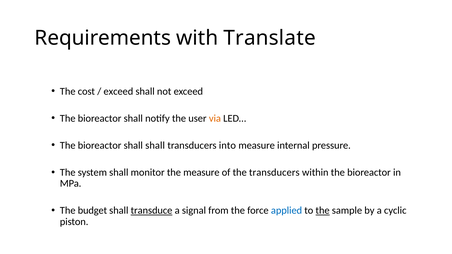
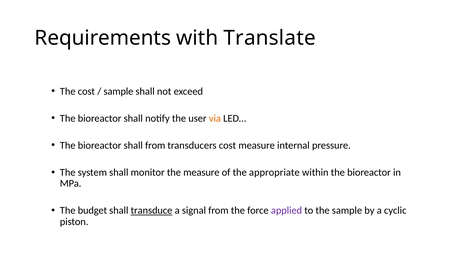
exceed: exceed -> sample (118, 91)
shall shall: shall -> from (155, 145)
transducers into: into -> cost (227, 145)
the transducers: transducers -> appropriate (274, 173)
applied colour: blue -> purple (287, 211)
the underline: present -> none (323, 211)
